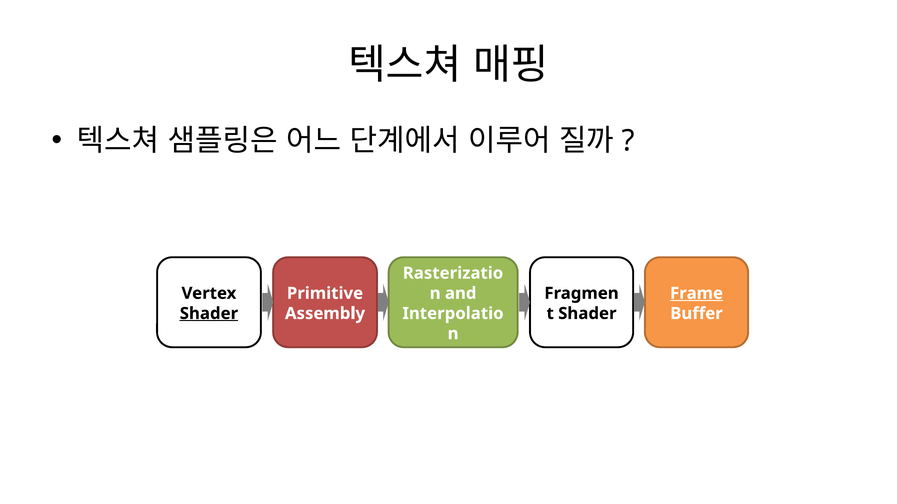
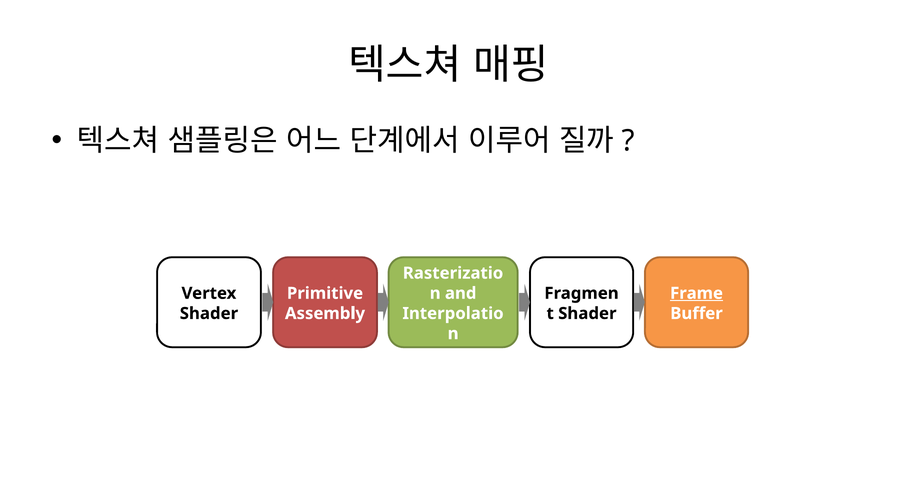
Shader underline: present -> none (209, 314)
